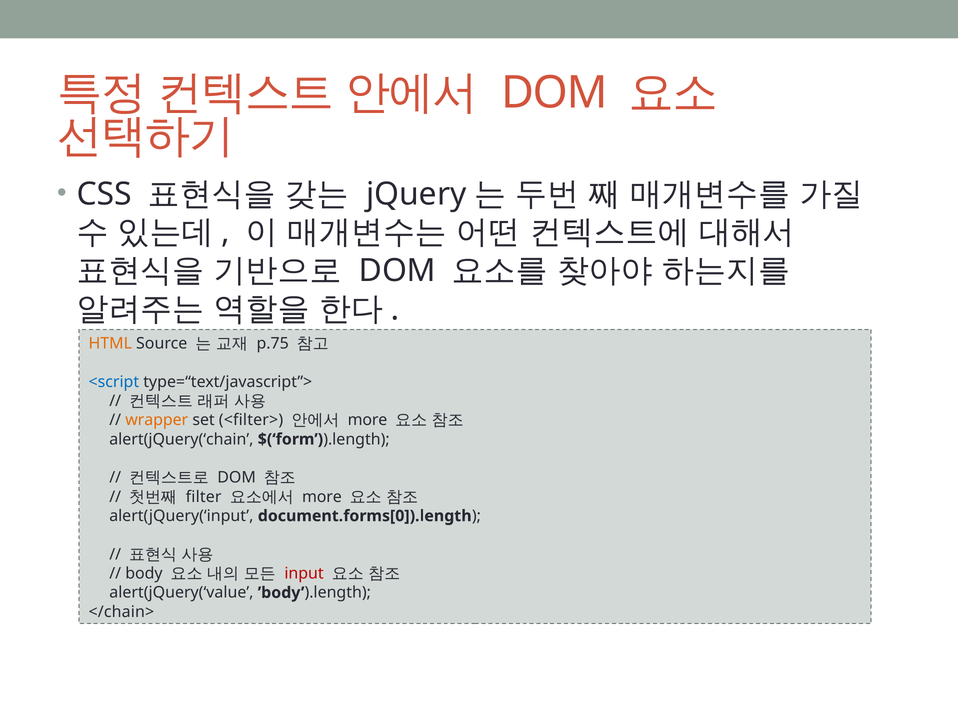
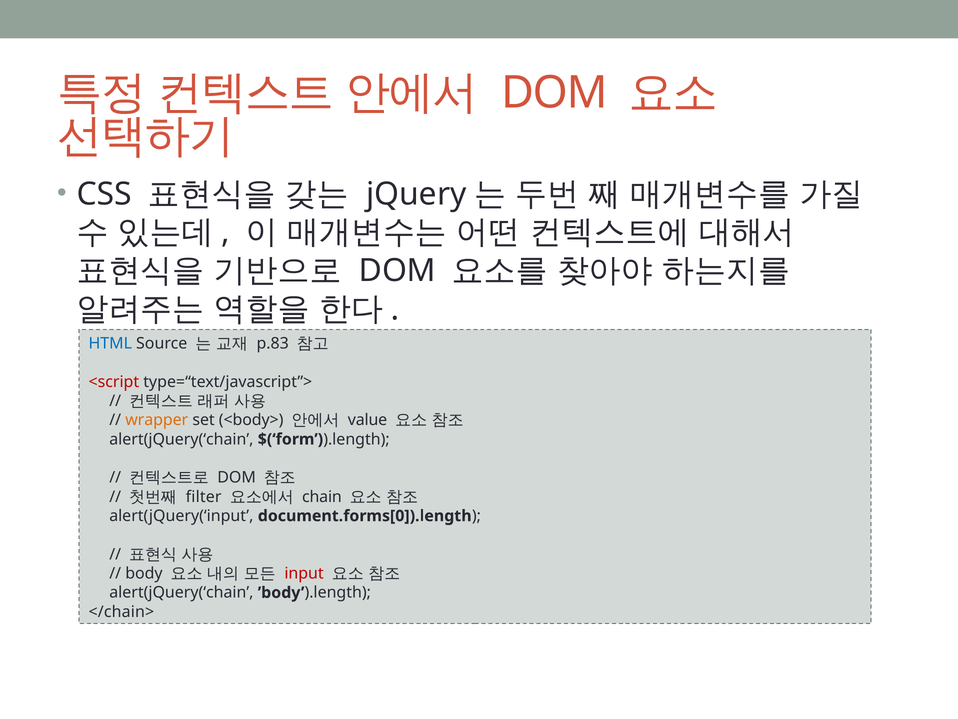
HTML colour: orange -> blue (110, 343)
p.75: p.75 -> p.83 (273, 343)
<script colour: blue -> red (114, 381)
<filter>: <filter> -> <body> (251, 420)
more: more -> value (368, 420)
more: more -> chain (322, 496)
alert(jQuery(‘value: alert(jQuery(‘value -> alert(jQuery(‘chain (181, 592)
